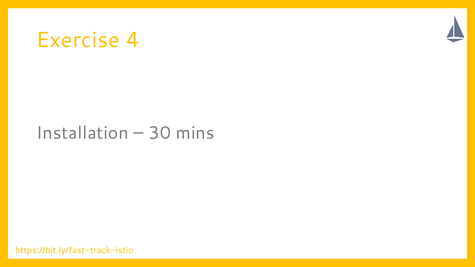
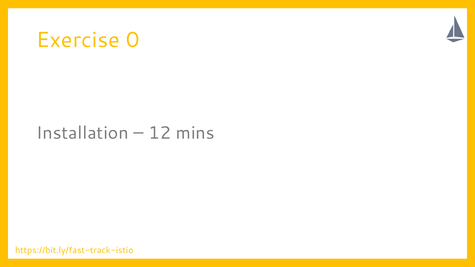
4: 4 -> 0 (133, 40)
30: 30 -> 12 (160, 133)
